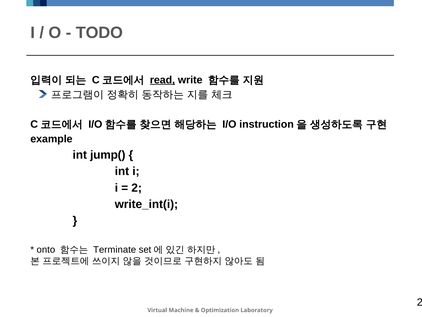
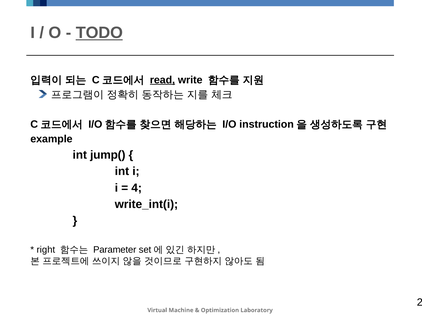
TODO underline: none -> present (99, 33)
2: 2 -> 4 (137, 188)
onto: onto -> right (46, 249)
Terminate: Terminate -> Parameter (115, 249)
